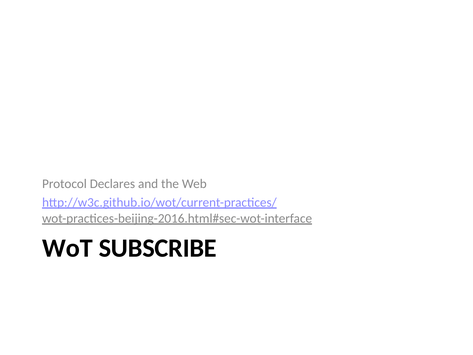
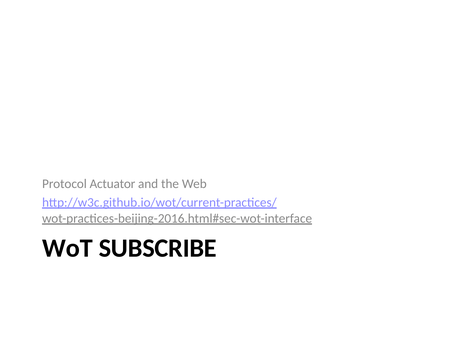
Declares: Declares -> Actuator (112, 184)
